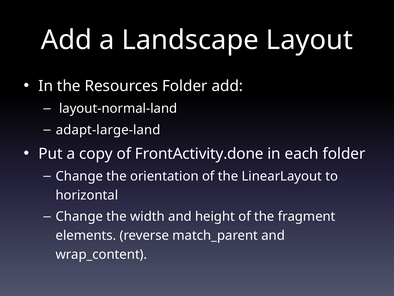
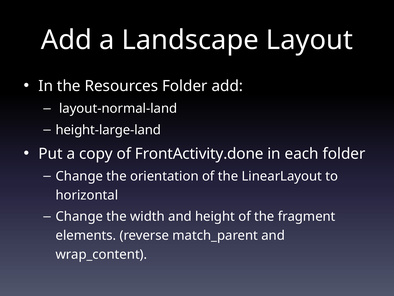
adapt-large-land: adapt-large-land -> height-large-land (108, 130)
